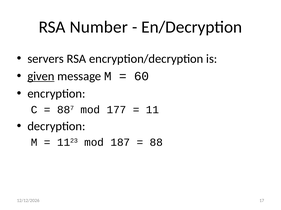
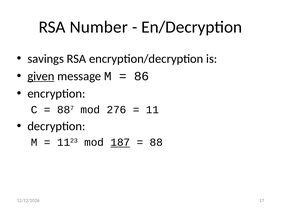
servers: servers -> savings (46, 59)
60: 60 -> 86 (142, 76)
177: 177 -> 276 (116, 110)
187 underline: none -> present (120, 143)
